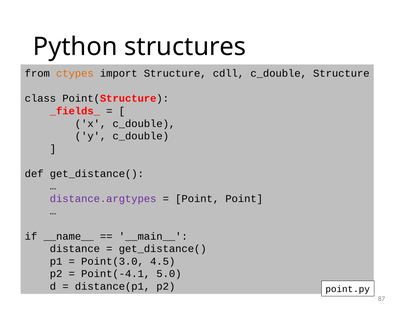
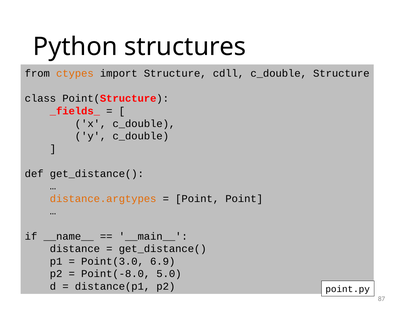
distance.argtypes colour: purple -> orange (103, 199)
4.5: 4.5 -> 6.9 (163, 262)
Point(-4.1: Point(-4.1 -> Point(-8.0 (116, 274)
